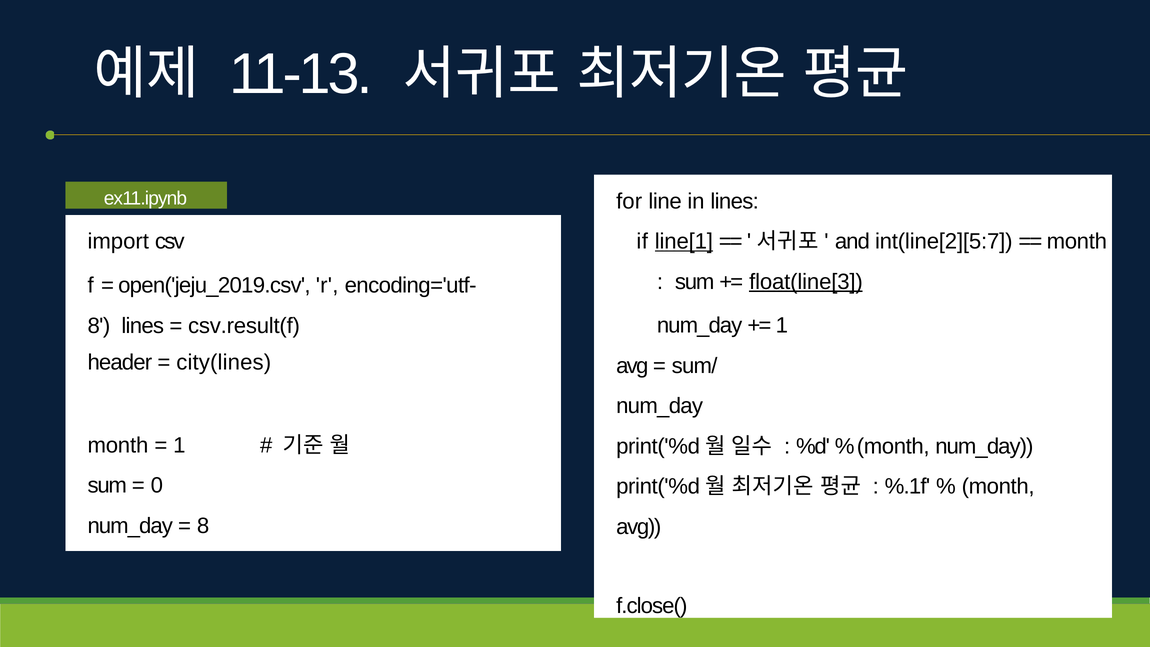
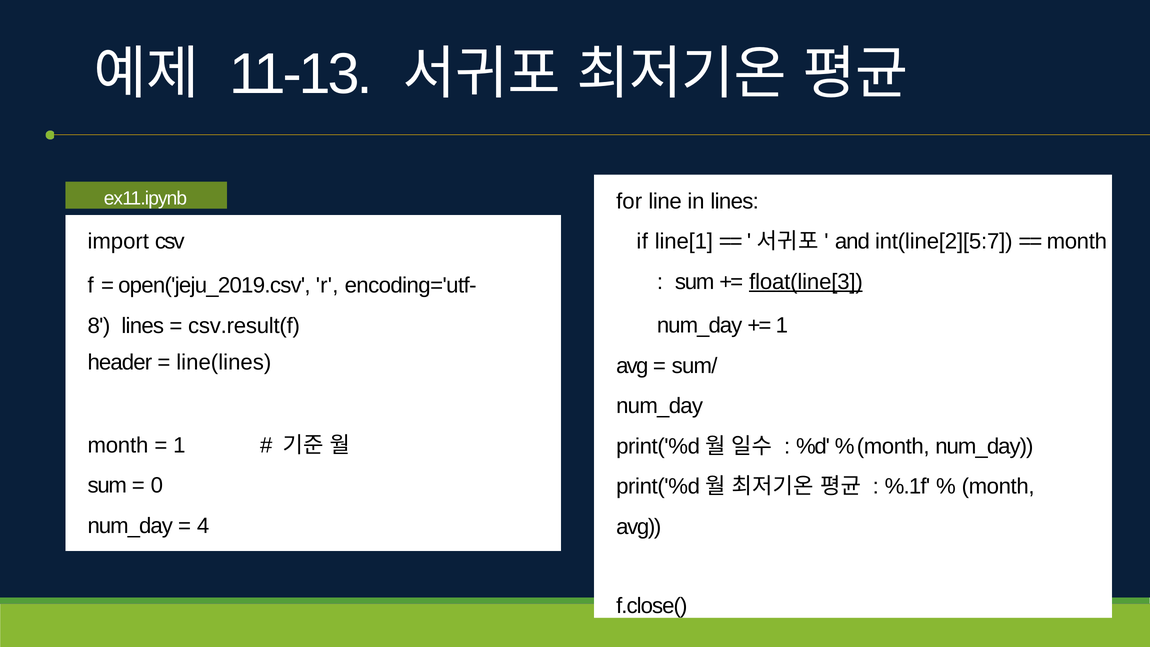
line[1 underline: present -> none (684, 241)
city(lines: city(lines -> line(lines (224, 362)
8: 8 -> 4 (203, 526)
